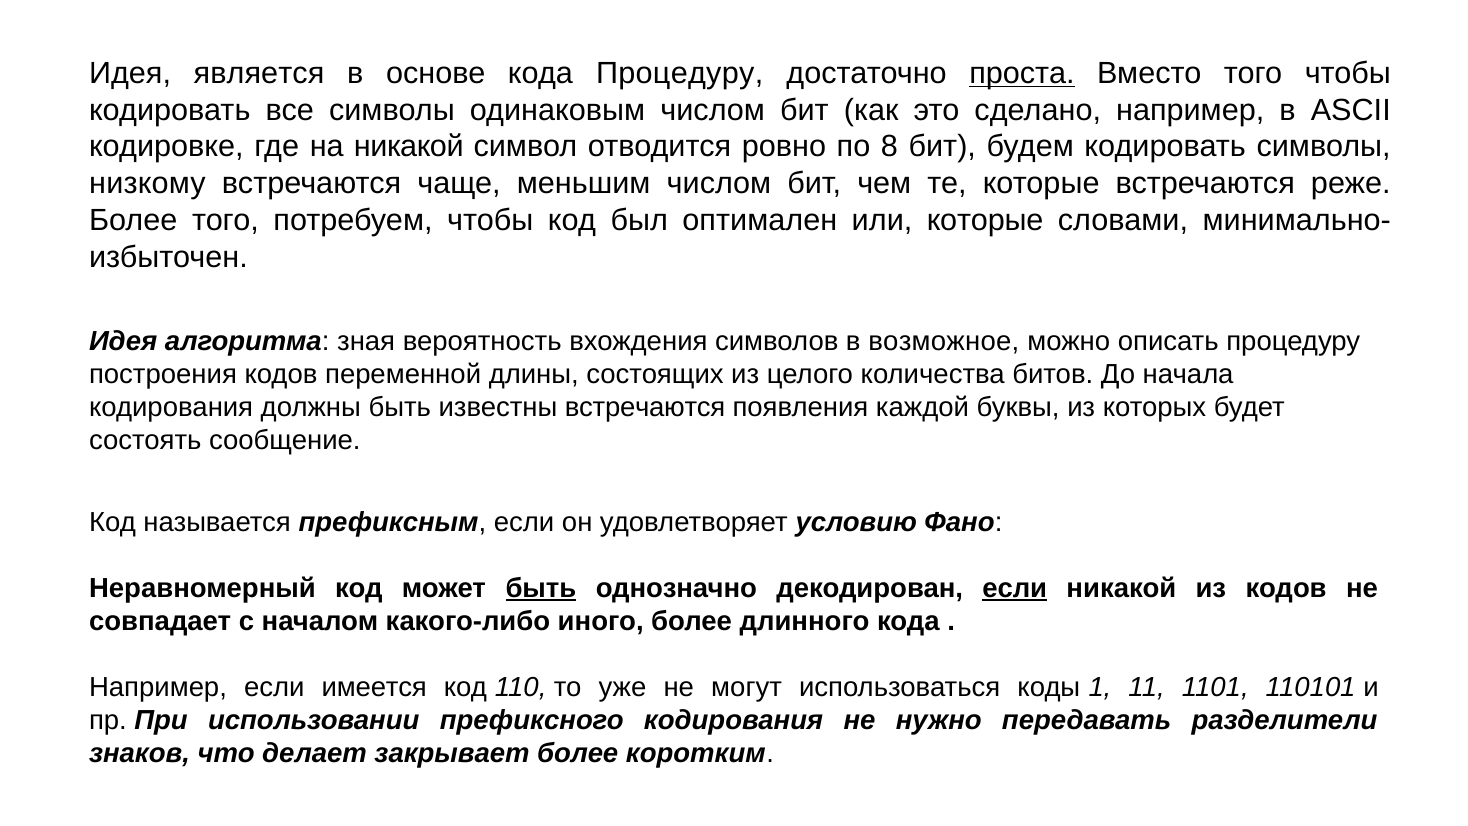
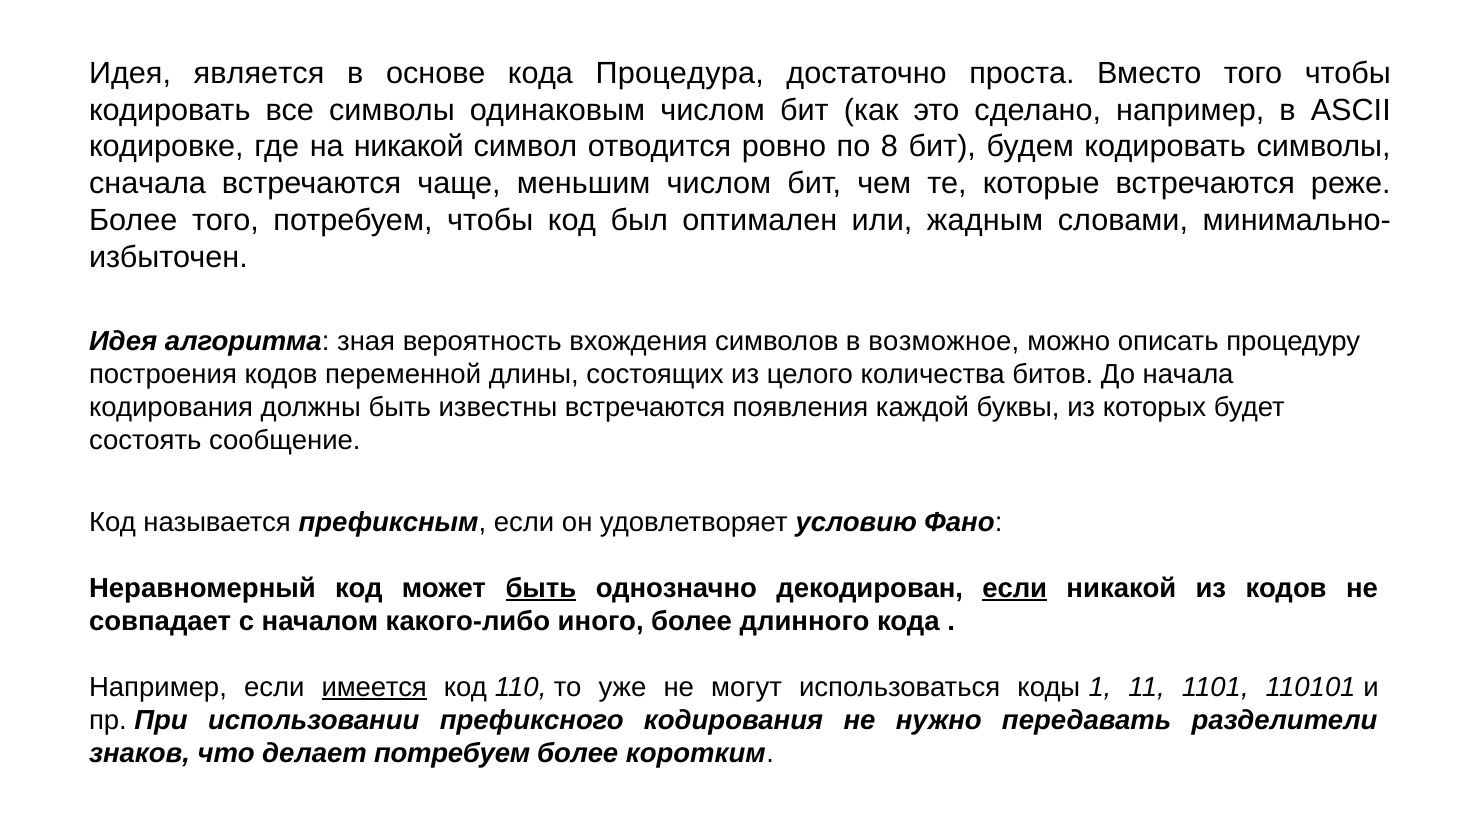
кода Процедуру: Процедуру -> Процедура (680, 73)
проста underline: present -> none (1022, 73)
низкому: низкому -> сначала (148, 183)
или которые: которые -> жадным (985, 220)
имеется underline: none -> present (374, 687)
делает закрывает: закрывает -> потребуем (452, 753)
